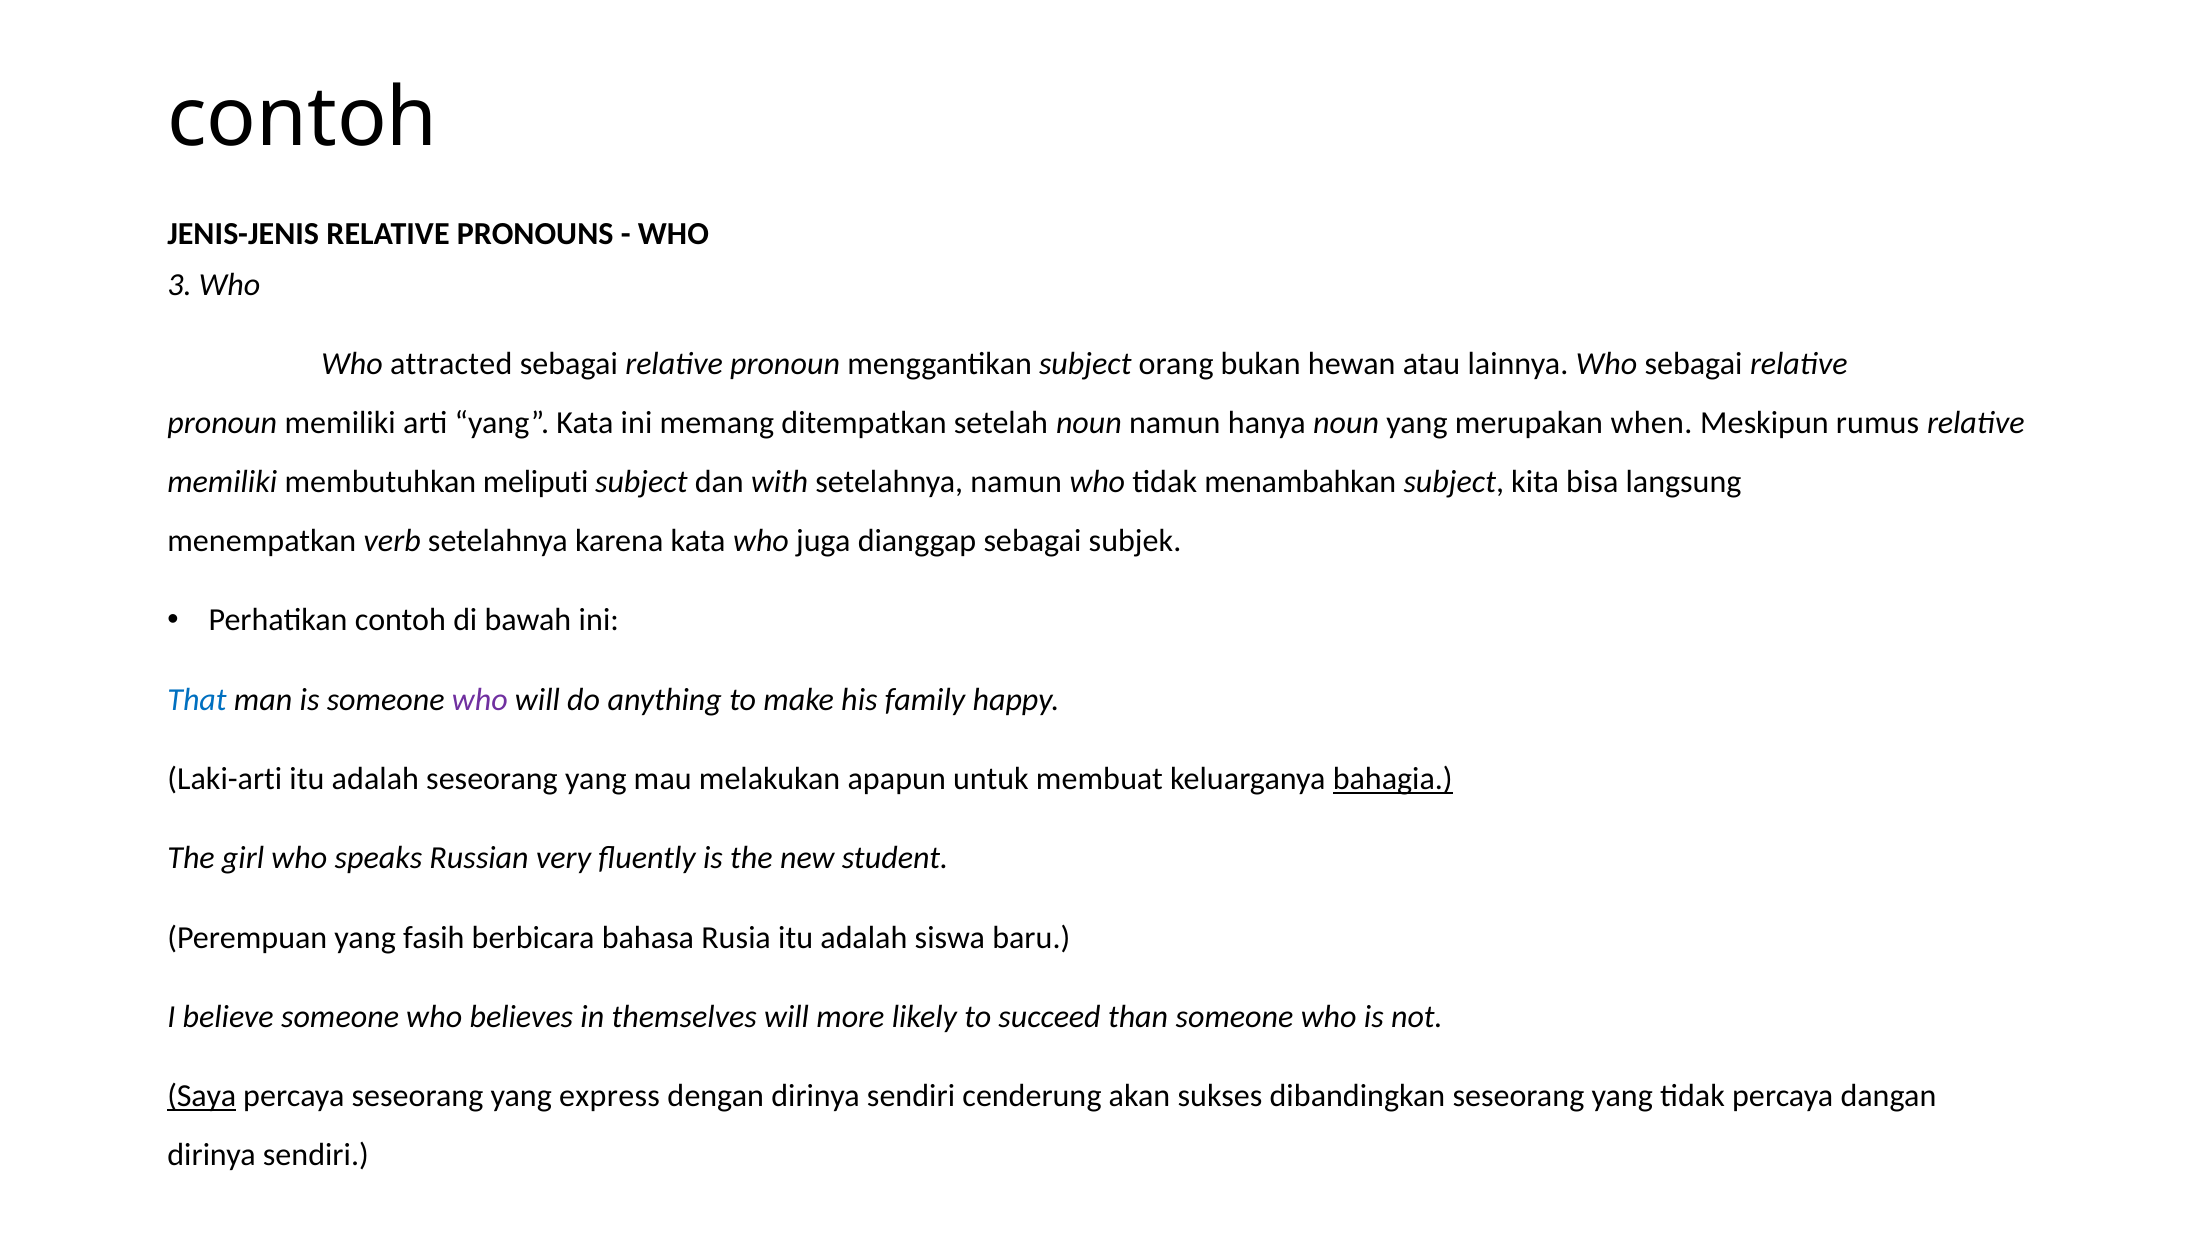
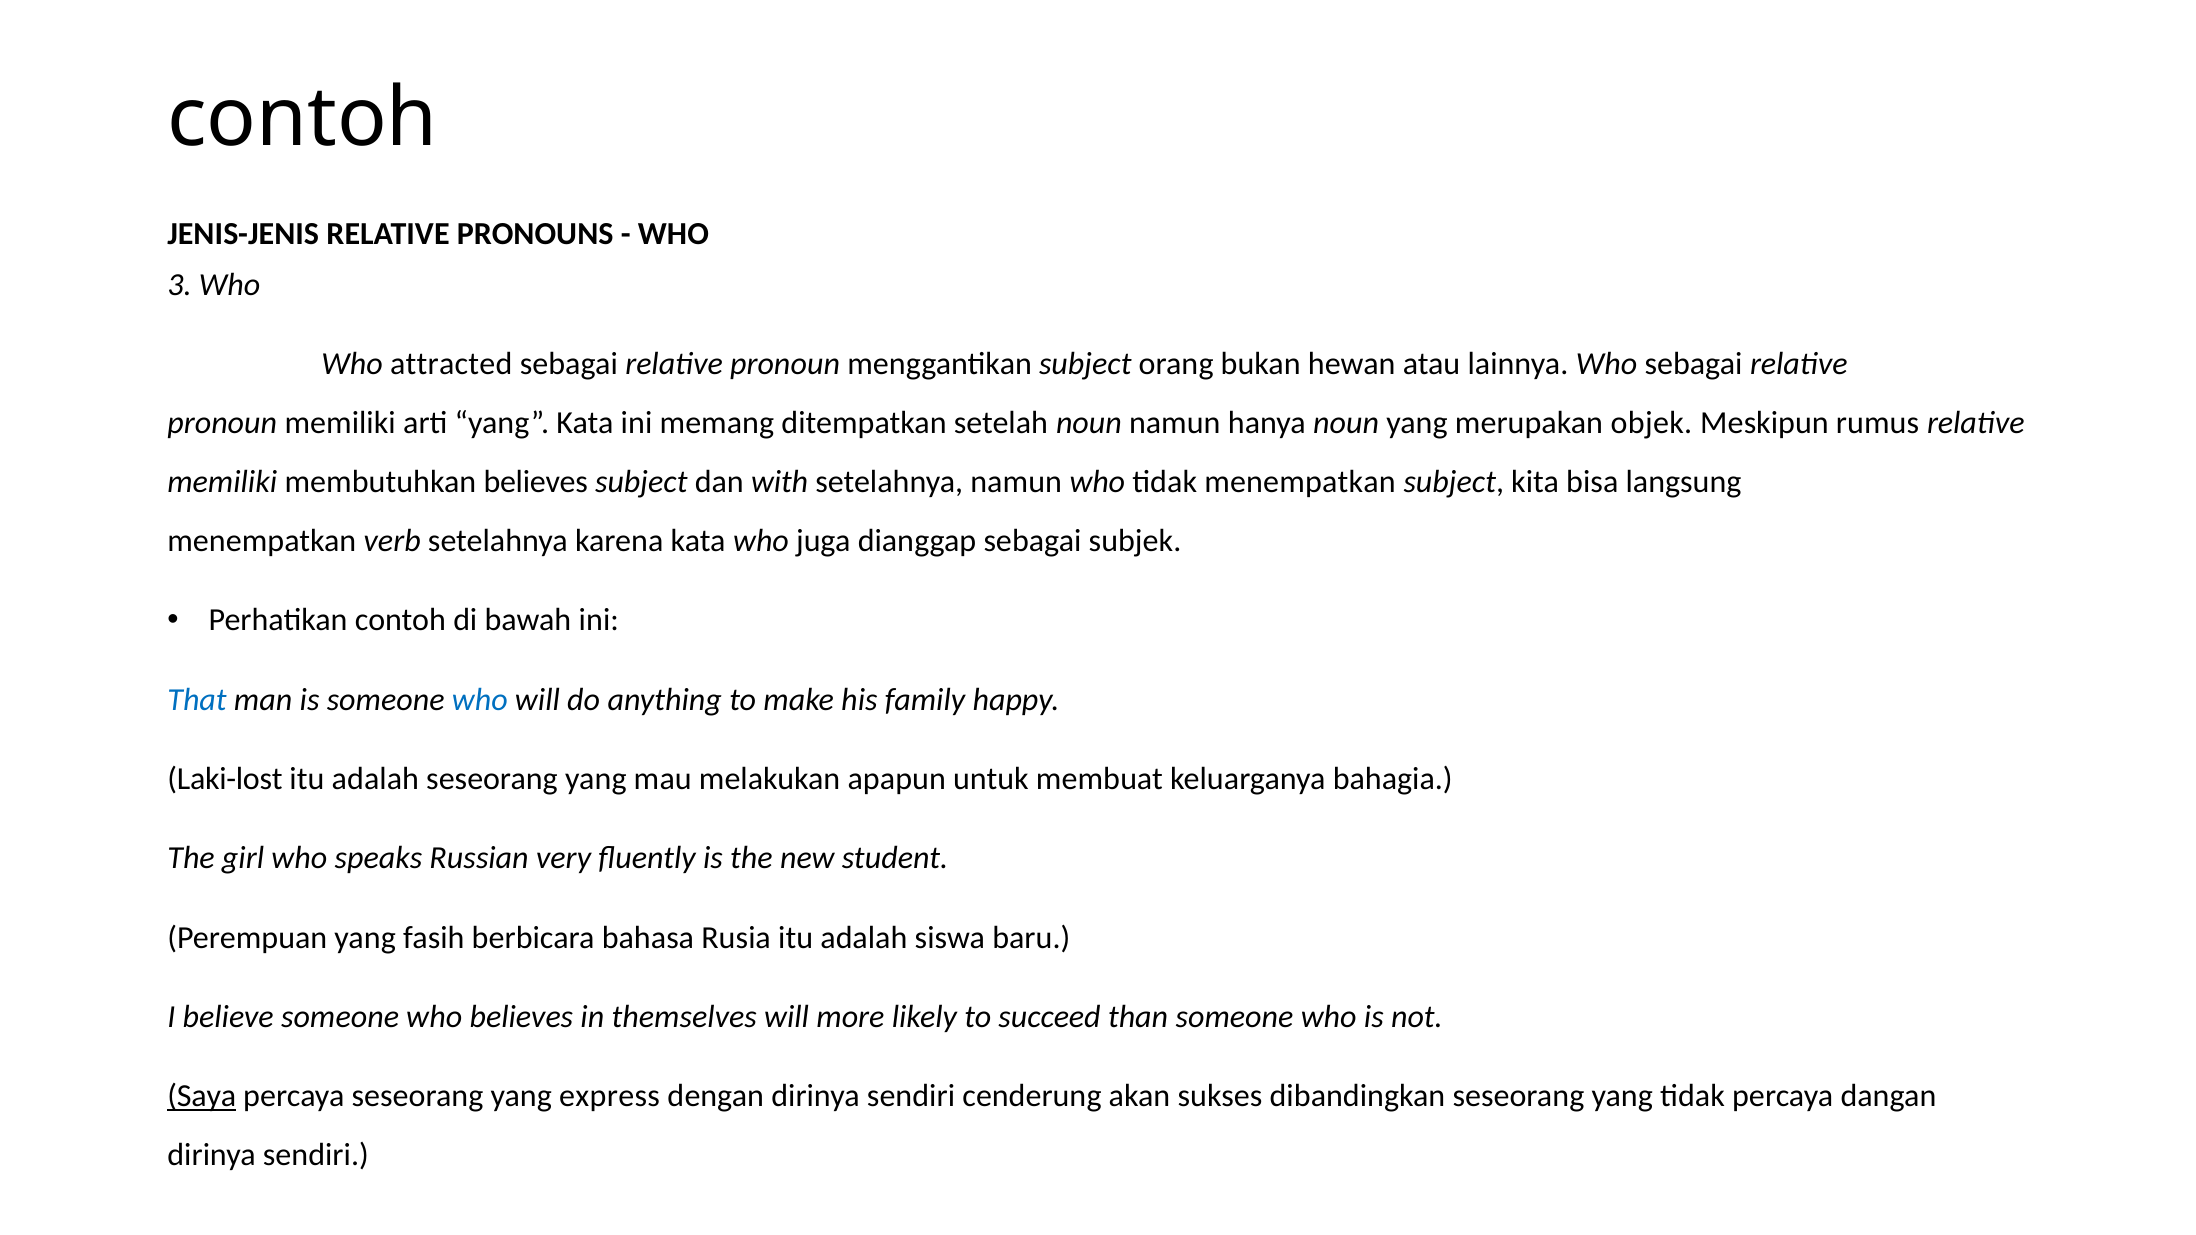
when: when -> objek (1651, 423)
membutuhkan meliputi: meliputi -> believes (536, 482)
tidak menambahkan: menambahkan -> menempatkan (1300, 482)
who colour: purple -> blue (480, 700)
Laki-arti: Laki-arti -> Laki-lost (225, 779)
bahagia underline: present -> none (1393, 779)
